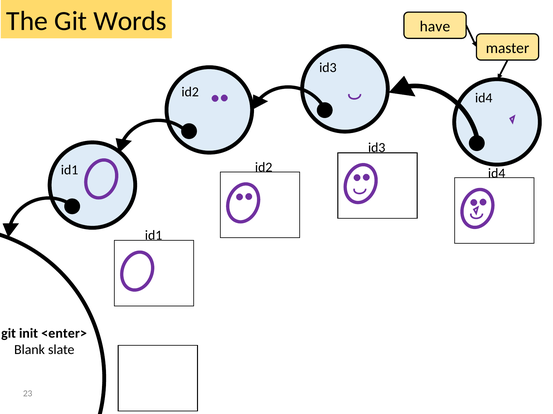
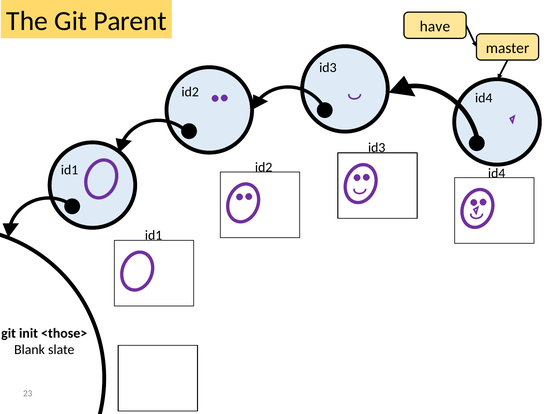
Words: Words -> Parent (130, 21)
<enter>: <enter> -> <those> (64, 334)
